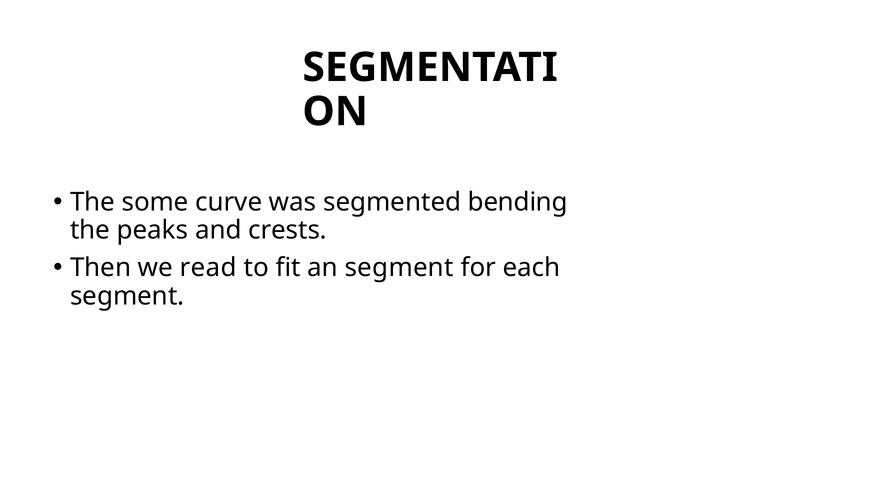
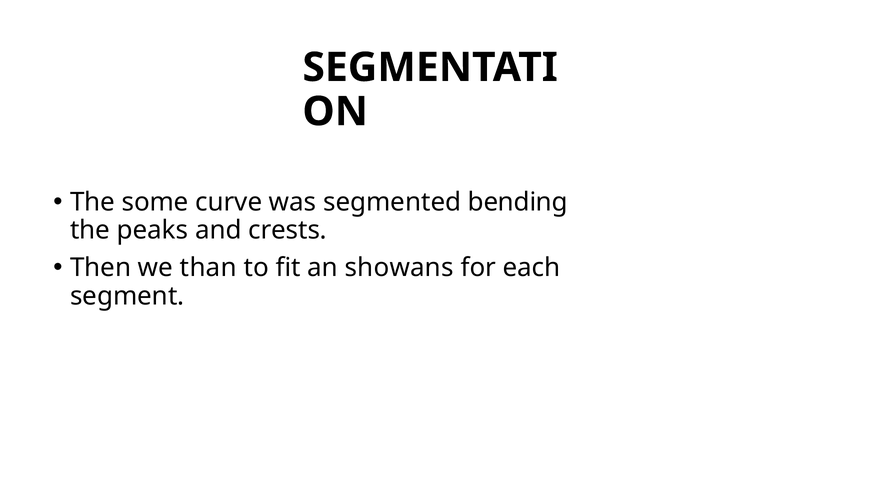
read: read -> than (208, 268)
an segment: segment -> showans (399, 268)
